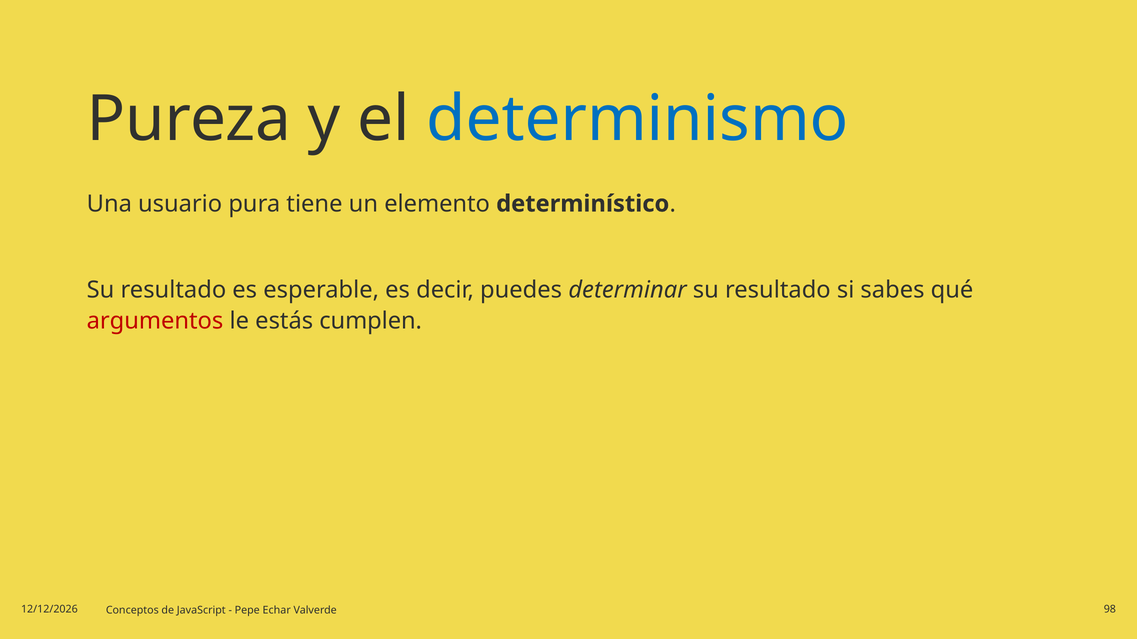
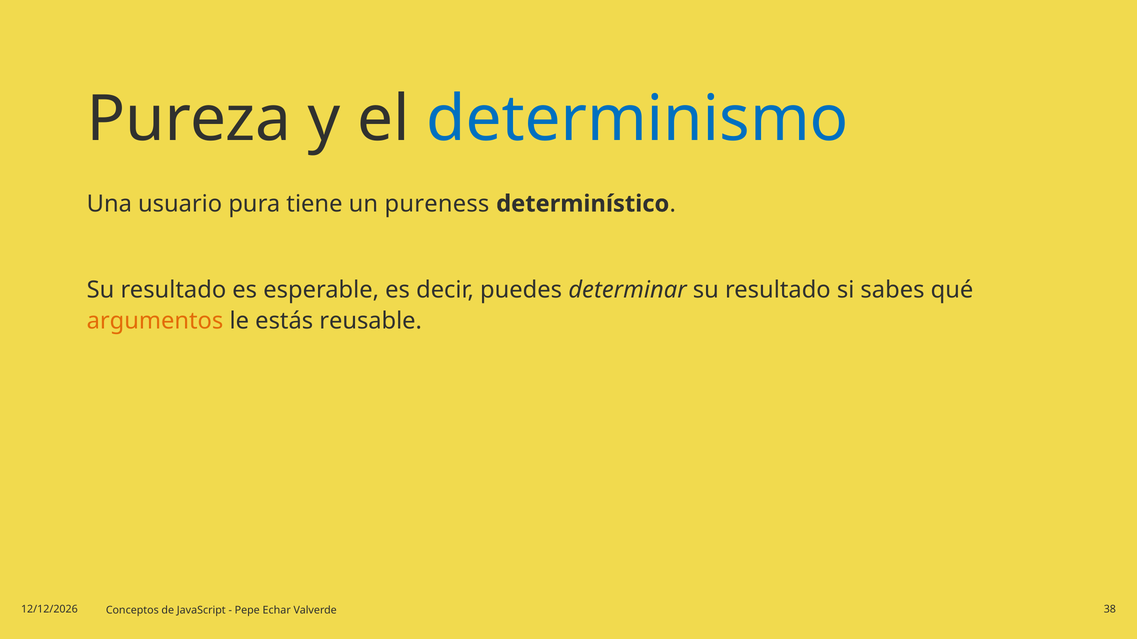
elemento: elemento -> pureness (437, 204)
argumentos colour: red -> orange (155, 321)
cumplen: cumplen -> reusable (371, 321)
98: 98 -> 38 (1110, 610)
